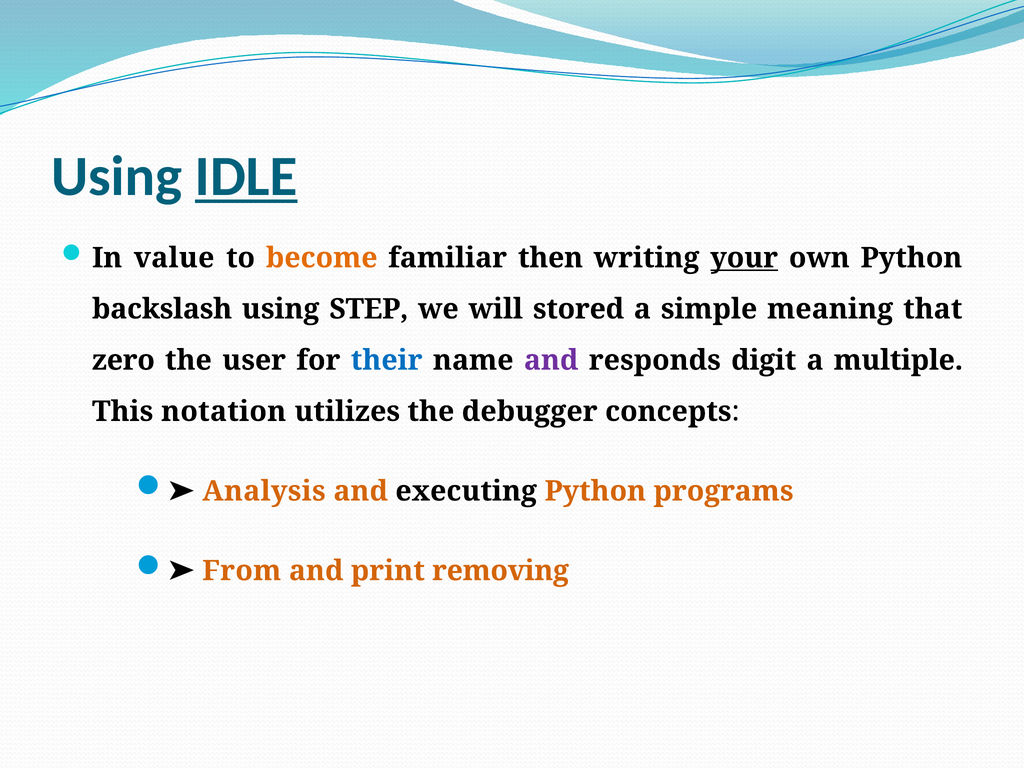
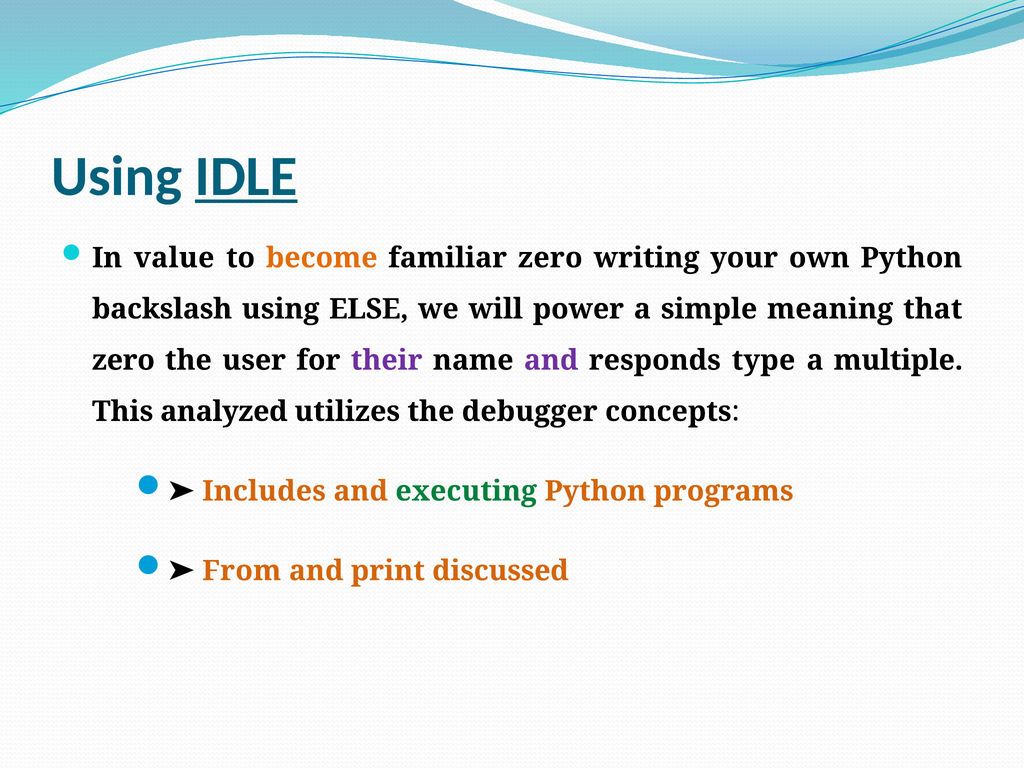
familiar then: then -> zero (550, 258)
your underline: present -> none (744, 258)
STEP: STEP -> ELSE (369, 309)
stored: stored -> power (578, 309)
their colour: blue -> purple (387, 360)
digit: digit -> type (763, 360)
notation: notation -> analyzed (224, 411)
Analysis: Analysis -> Includes (264, 491)
executing colour: black -> green (466, 491)
removing: removing -> discussed (501, 571)
